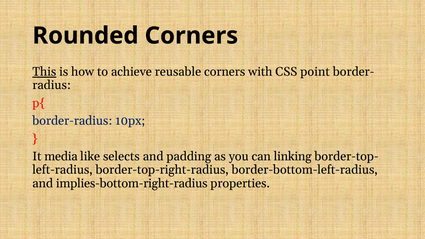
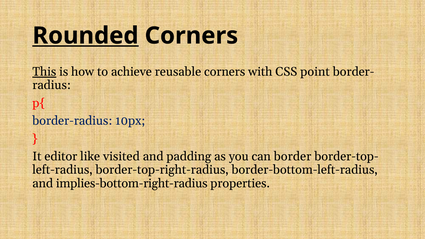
Rounded underline: none -> present (85, 36)
media: media -> editor (61, 157)
selects: selects -> visited (121, 157)
linking: linking -> border (293, 157)
